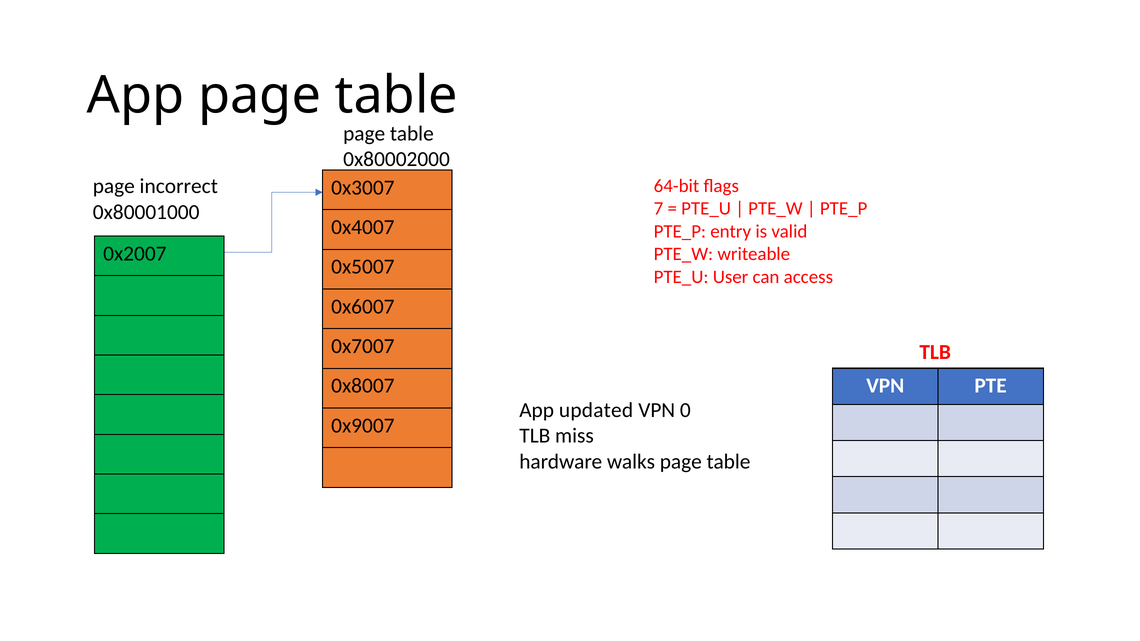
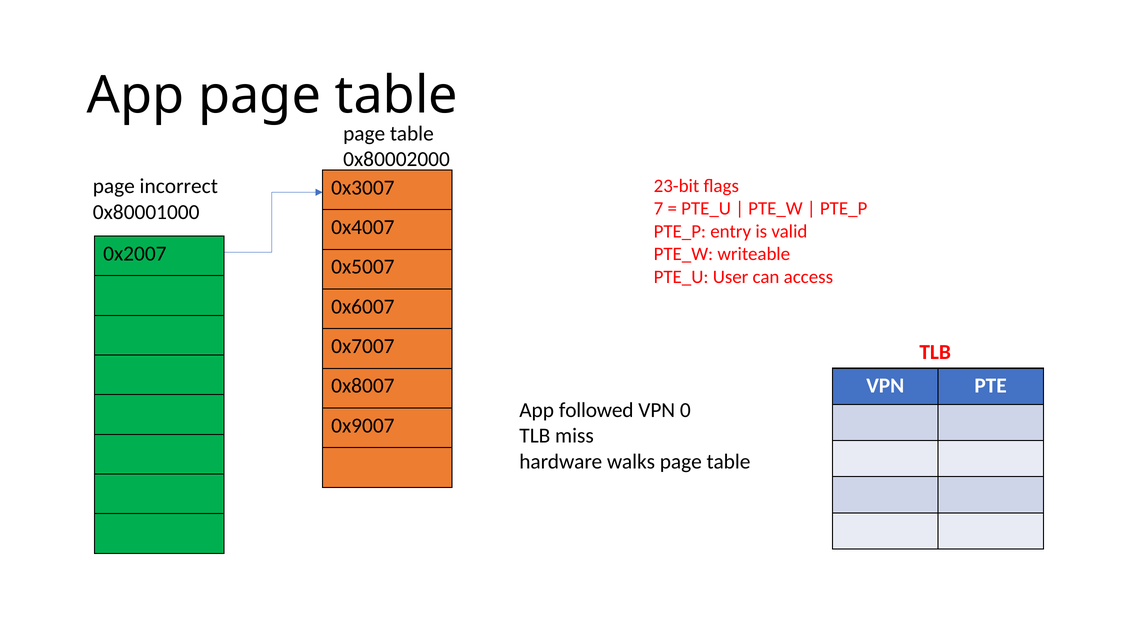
64-bit: 64-bit -> 23-bit (676, 186)
updated: updated -> followed (596, 410)
